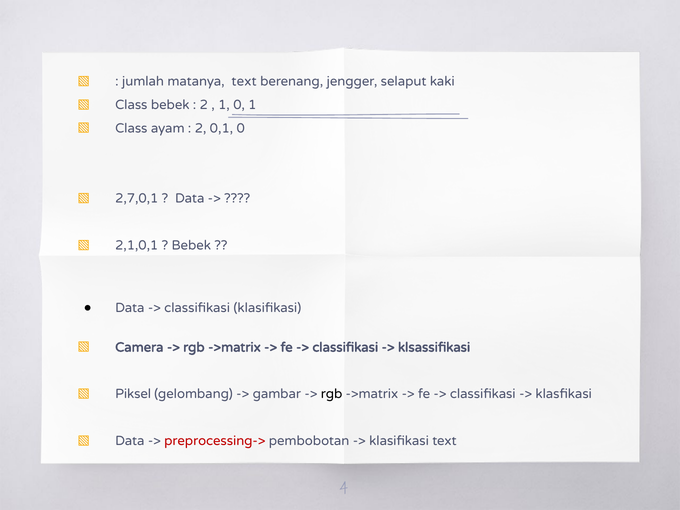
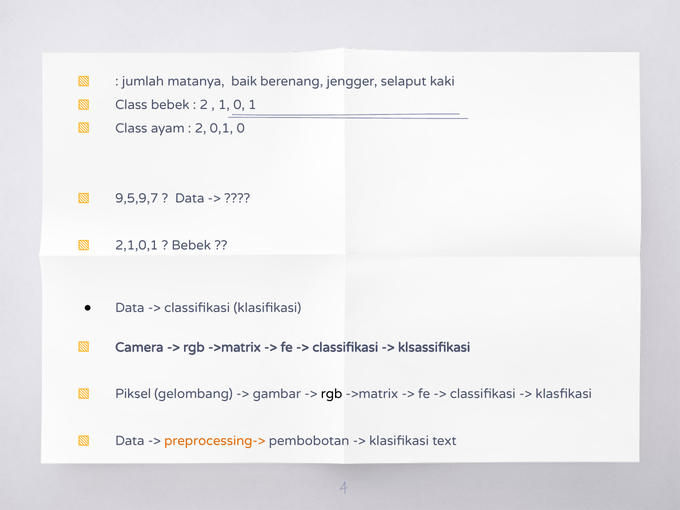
matanya text: text -> baik (244, 81)
2,7,0,1: 2,7,0,1 -> 9,5,9,7 (137, 198)
preprocessing-> colour: red -> orange (215, 441)
